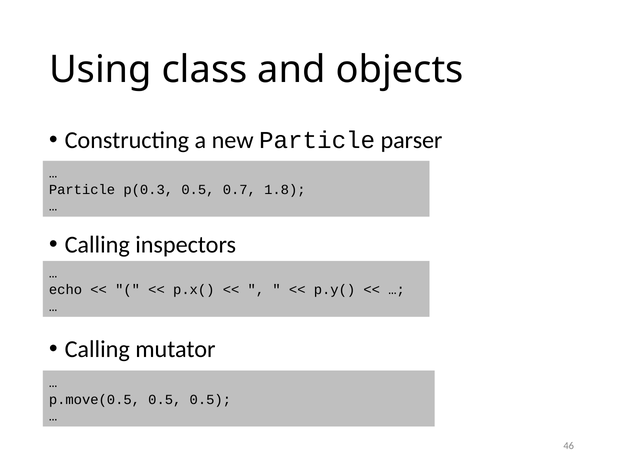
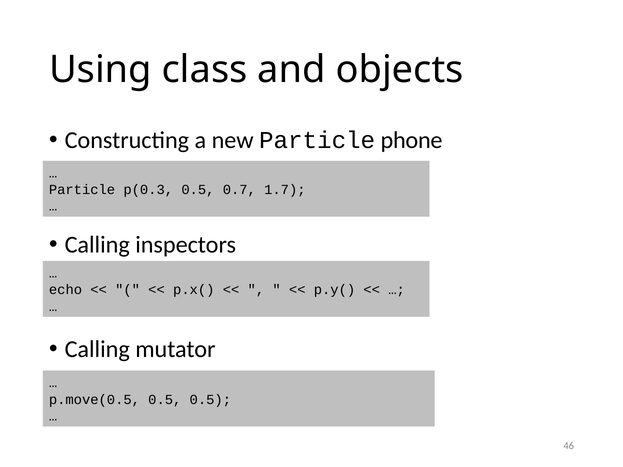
parser: parser -> phone (412, 140)
1.8: 1.8 -> 1.7 (285, 190)
